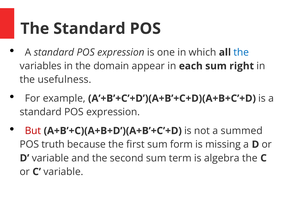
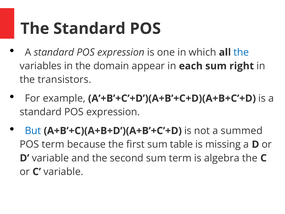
usefulness: usefulness -> transistors (64, 80)
But colour: red -> blue (33, 131)
POS truth: truth -> term (53, 144)
form: form -> table (181, 144)
